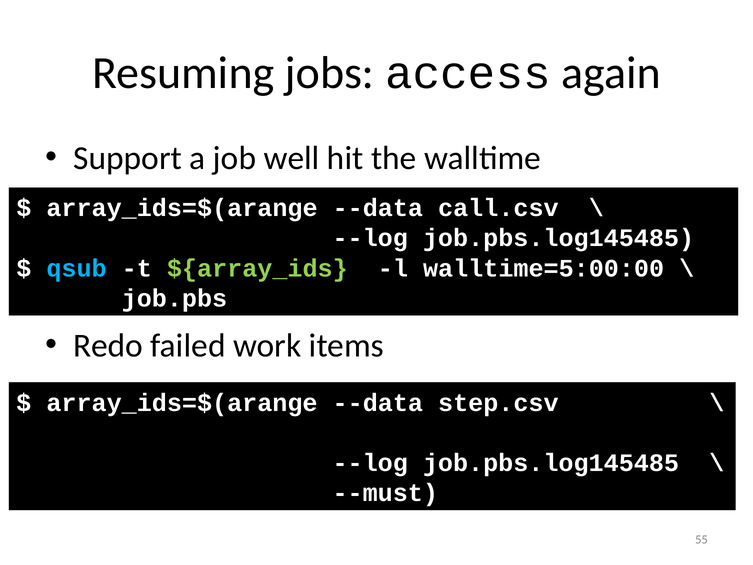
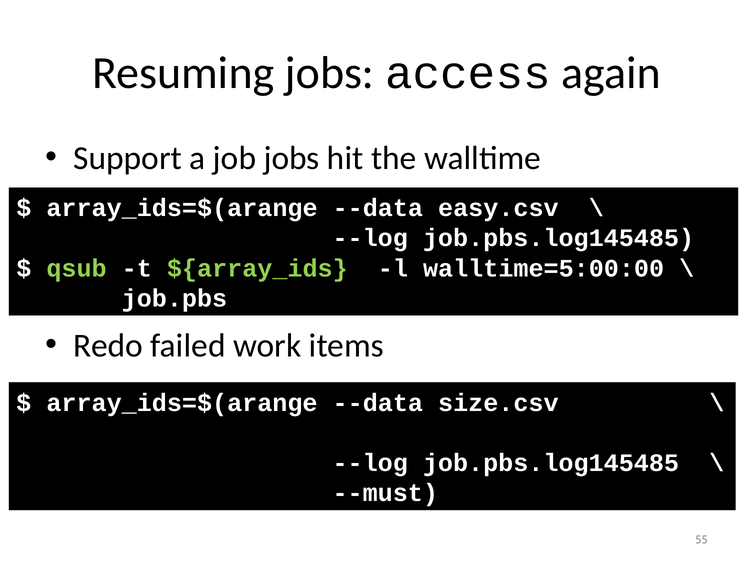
job well: well -> jobs (292, 158)
call.csv: call.csv -> easy.csv (498, 208)
qsub colour: light blue -> light green (77, 268)
step.csv: step.csv -> size.csv (498, 403)
